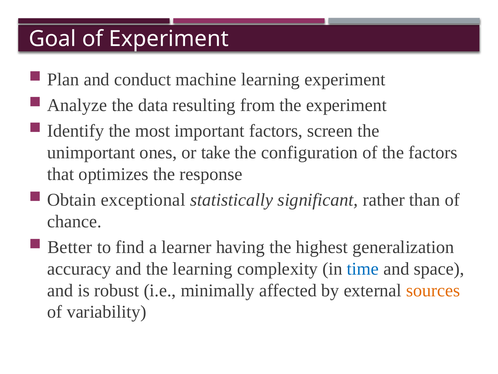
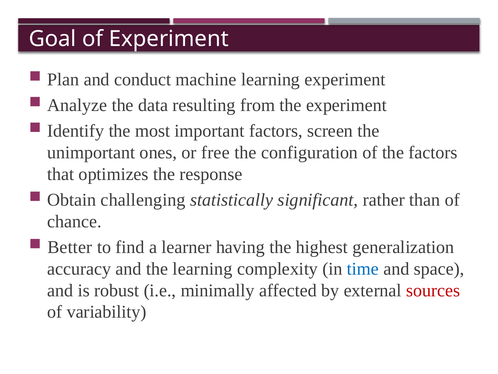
take: take -> free (216, 152)
exceptional: exceptional -> challenging (143, 200)
sources colour: orange -> red (433, 290)
